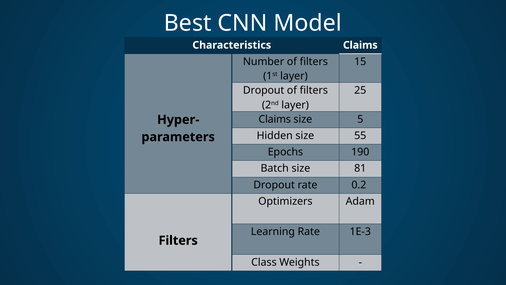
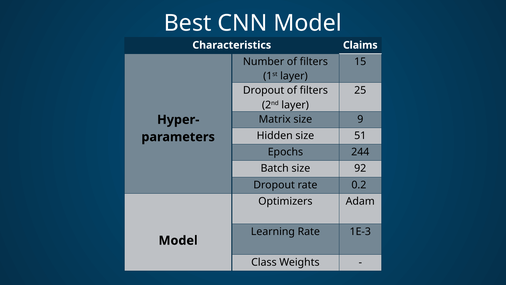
Claims: Claims -> Matrix (275, 119)
5: 5 -> 9 (360, 119)
55: 55 -> 51 (360, 136)
190: 190 -> 244 (360, 152)
81: 81 -> 92 (360, 168)
Filters: Filters -> Model (178, 240)
